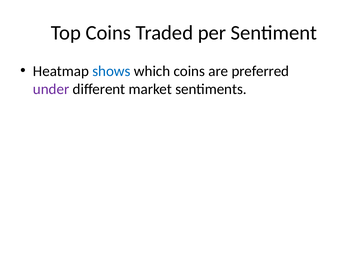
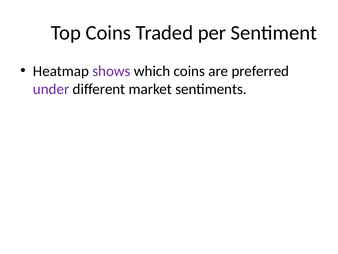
shows colour: blue -> purple (111, 71)
